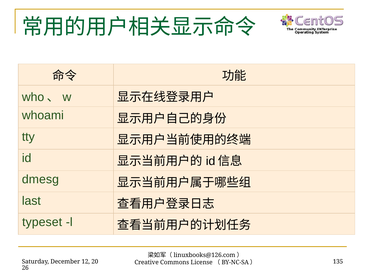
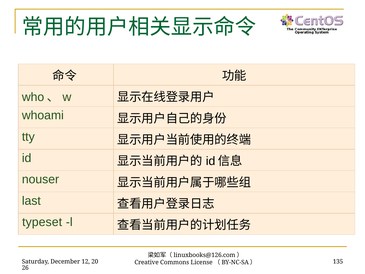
dmesg: dmesg -> nouser (40, 179)
